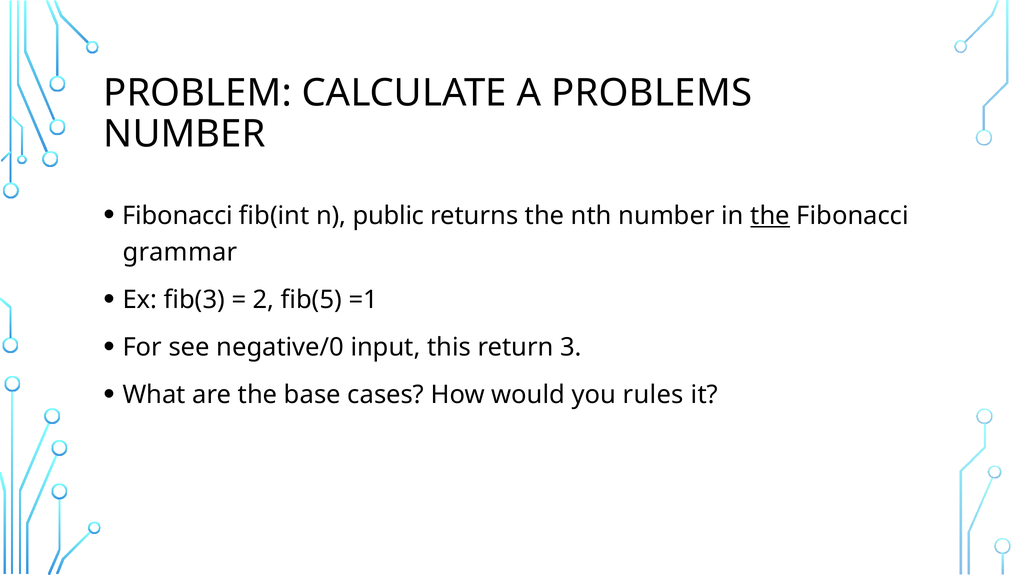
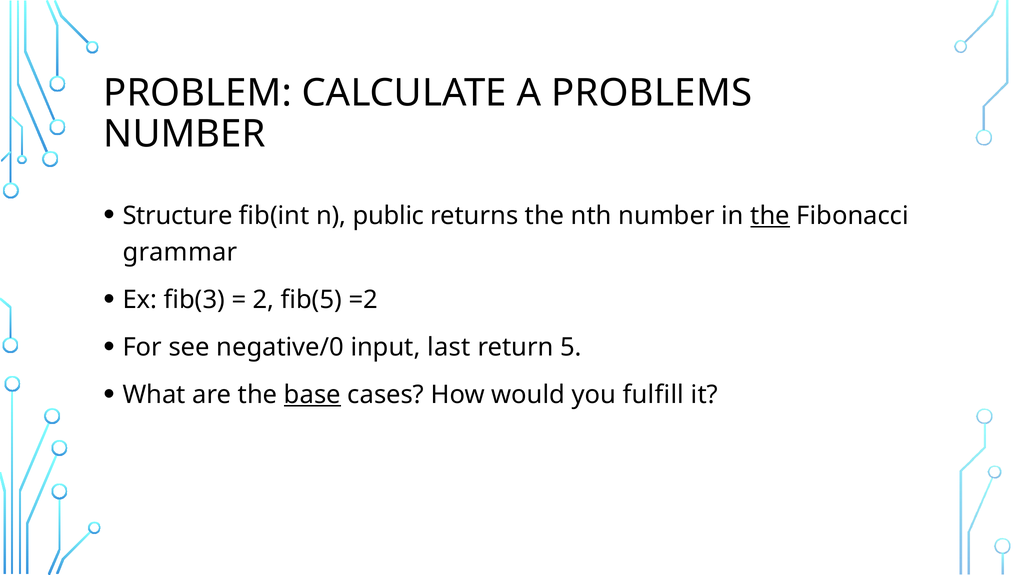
Fibonacci: Fibonacci -> Structure (178, 216)
=1: =1 -> =2 (363, 300)
this: this -> last (449, 348)
3: 3 -> 5 (571, 348)
base underline: none -> present (312, 395)
rules: rules -> fulfill (653, 395)
